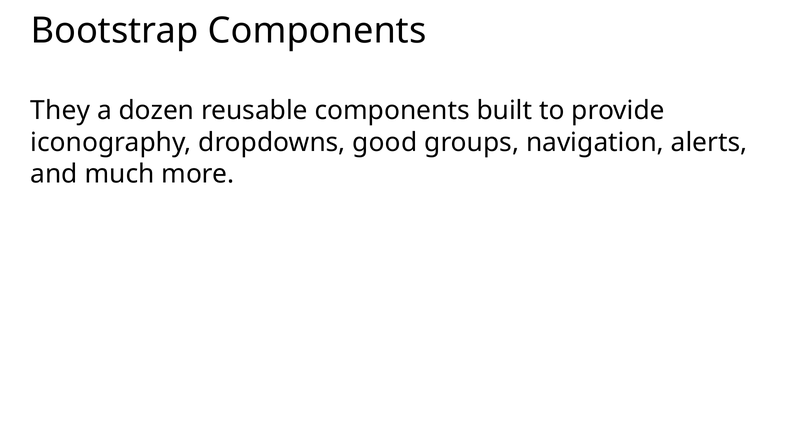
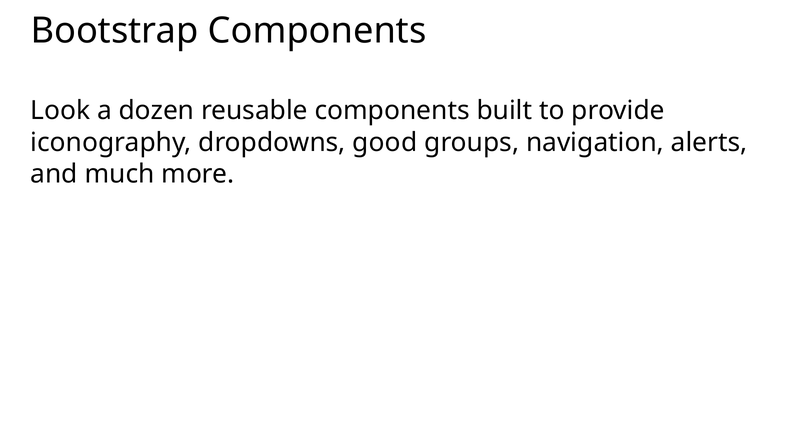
They: They -> Look (60, 111)
